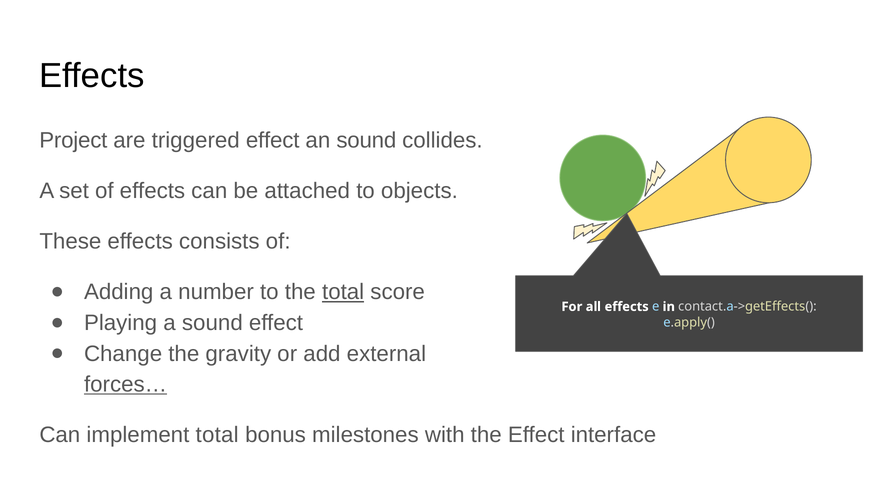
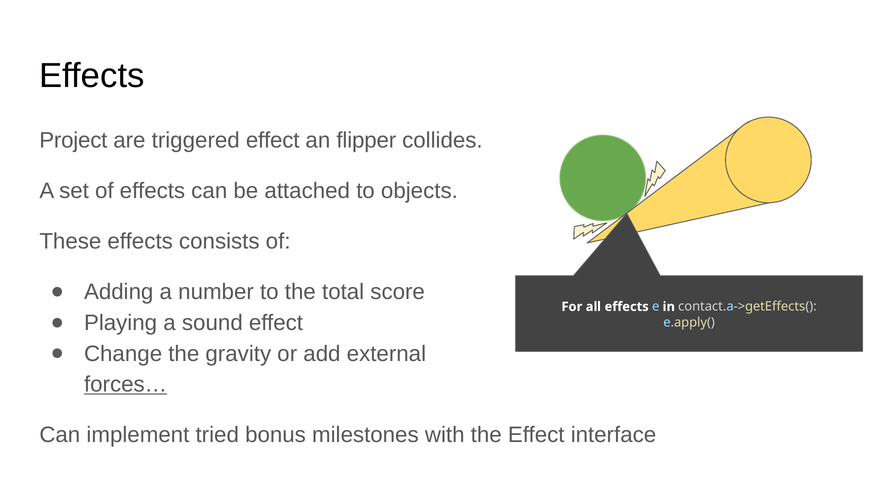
an sound: sound -> flipper (366, 140)
total underline: present -> none (343, 292)
implement total: total -> tried (217, 435)
